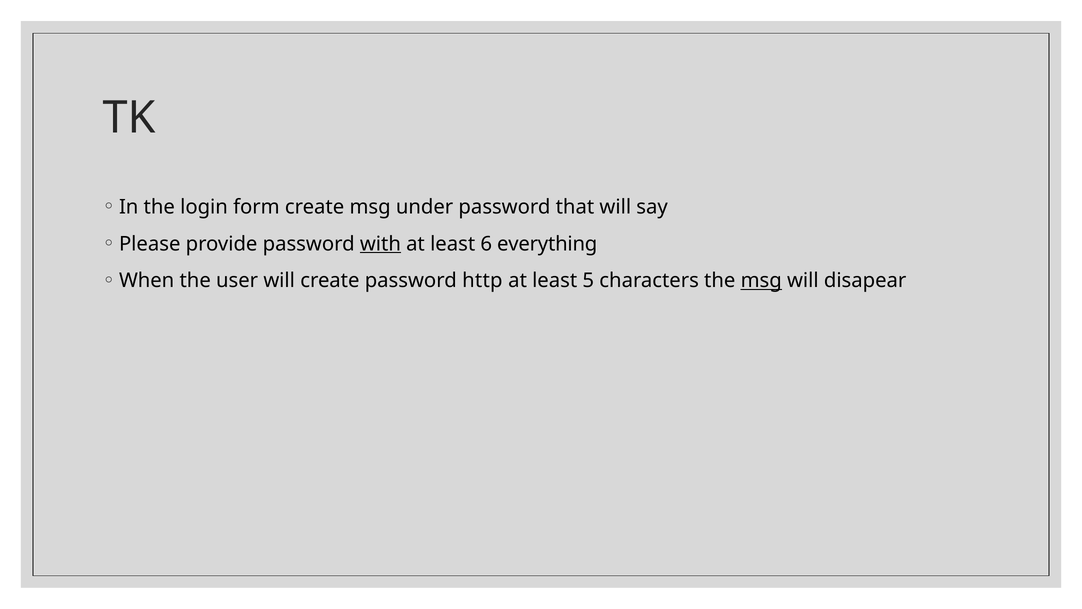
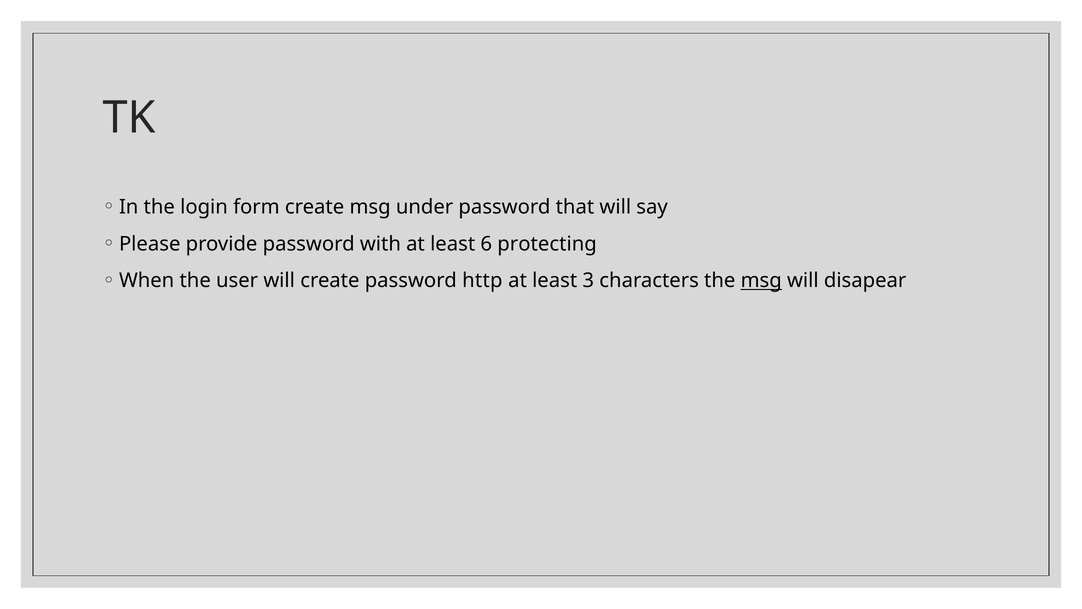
with underline: present -> none (380, 244)
everything: everything -> protecting (547, 244)
5: 5 -> 3 (588, 281)
